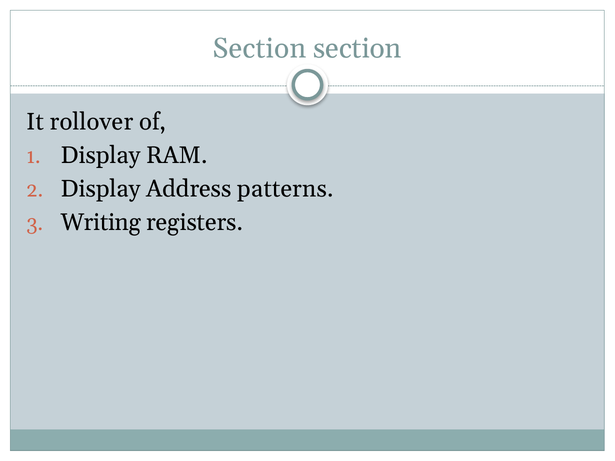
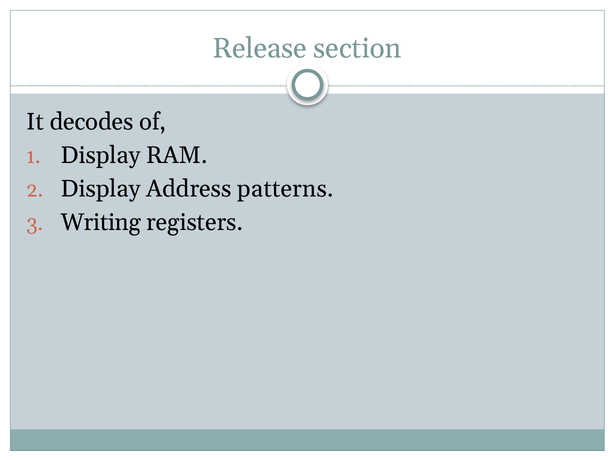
Section: Section -> Release (260, 48)
rollover: rollover -> decodes (92, 122)
